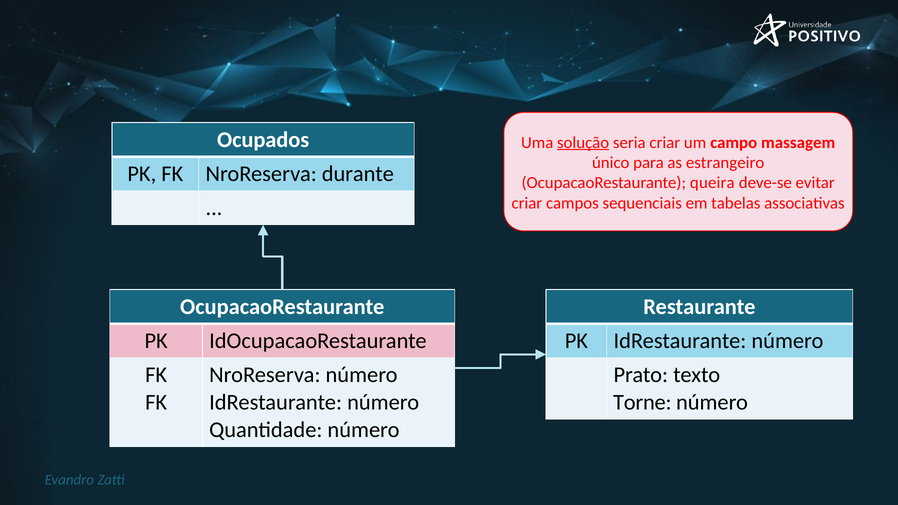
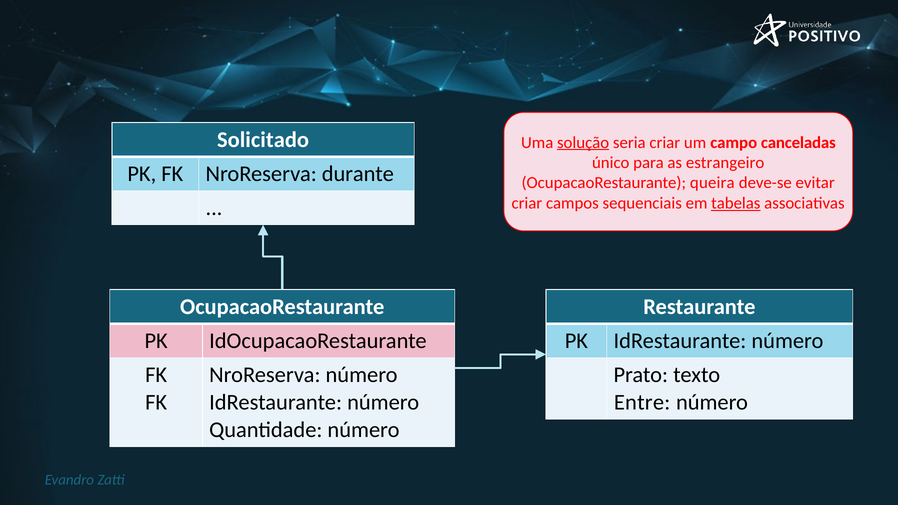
Ocupados: Ocupados -> Solicitado (263, 140)
massagem: massagem -> canceladas (798, 143)
tabelas underline: none -> present (736, 203)
Torne: Torne -> Entre (642, 403)
